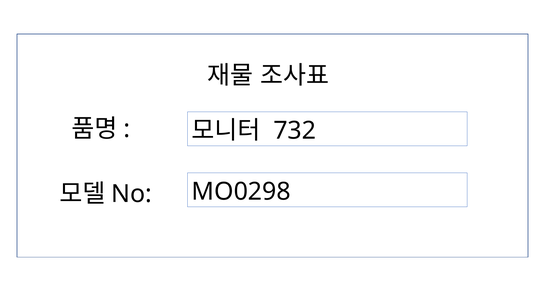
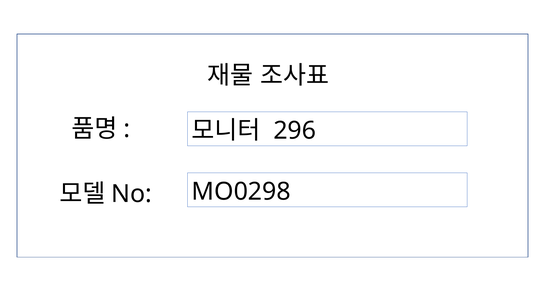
732: 732 -> 296 (295, 131)
